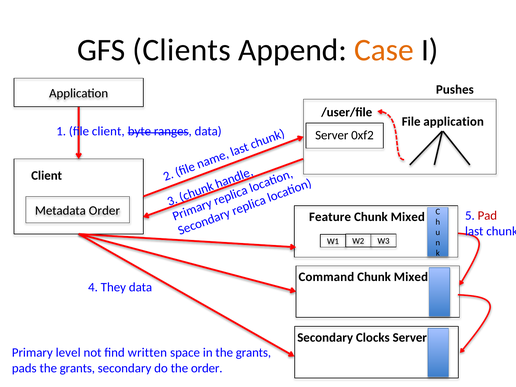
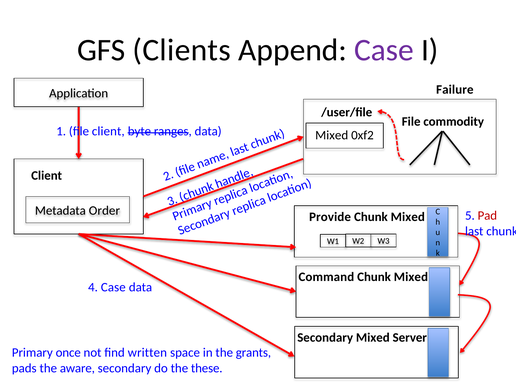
Case colour: orange -> purple (384, 50)
Pushes: Pushes -> Failure (455, 89)
application: application -> commodity (454, 121)
Server: Server -> Mixed (332, 135)
Feature: Feature -> Provide (330, 217)
4 They: They -> Case (113, 287)
Secondary Clocks: Clocks -> Mixed (373, 338)
level: level -> once (68, 353)
pads the grants: grants -> aware (77, 368)
the order: order -> these (207, 368)
